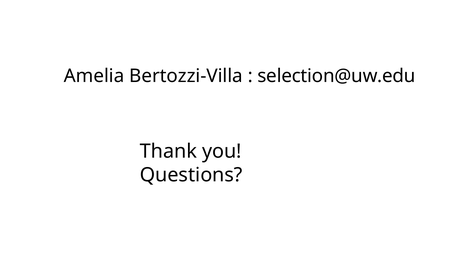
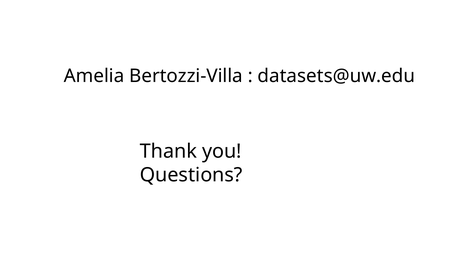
selection@uw.edu: selection@uw.edu -> datasets@uw.edu (336, 76)
